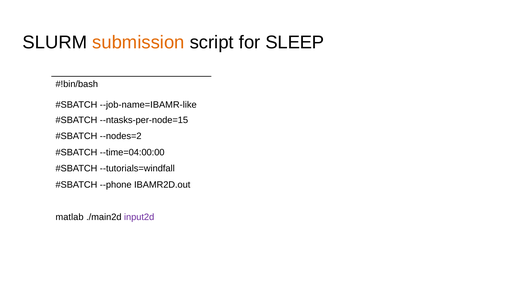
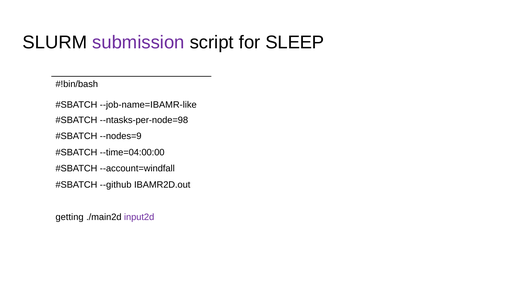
submission colour: orange -> purple (138, 42)
--ntasks-per-node=15: --ntasks-per-node=15 -> --ntasks-per-node=98 (144, 120)
--nodes=2: --nodes=2 -> --nodes=9 (121, 136)
--tutorials=windfall: --tutorials=windfall -> --account=windfall (137, 168)
--phone: --phone -> --github (116, 184)
matlab: matlab -> getting (70, 217)
